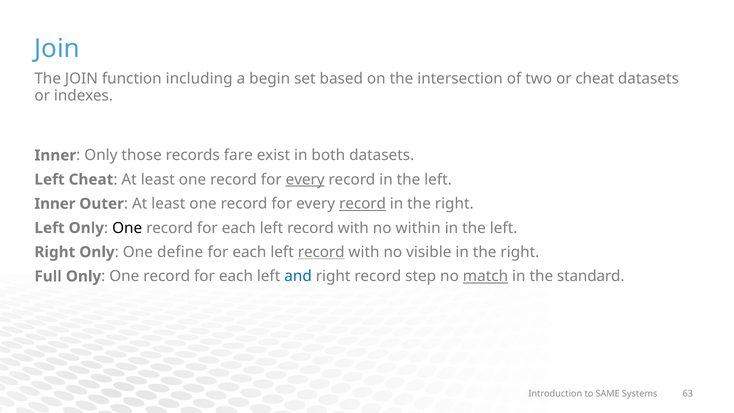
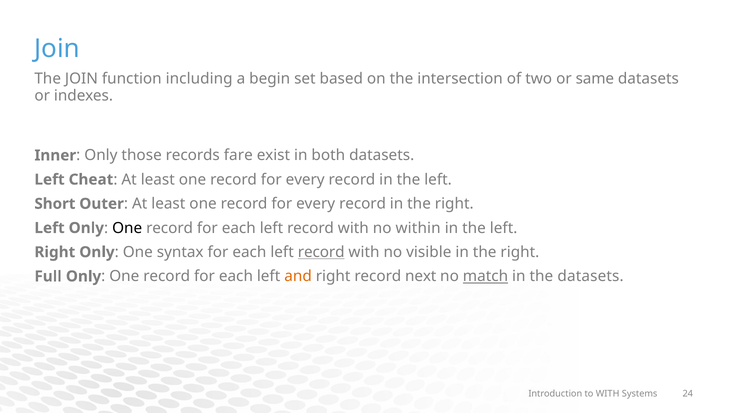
or cheat: cheat -> same (595, 79)
every underline: present -> none (305, 180)
Inner: Inner -> Short (55, 204)
record underline: present -> none (363, 204)
define: define -> syntax (180, 252)
and colour: blue -> orange (298, 276)
step: step -> next (421, 276)
the standard: standard -> datasets (591, 276)
to SAME: SAME -> WITH (608, 394)
63: 63 -> 24 (688, 394)
